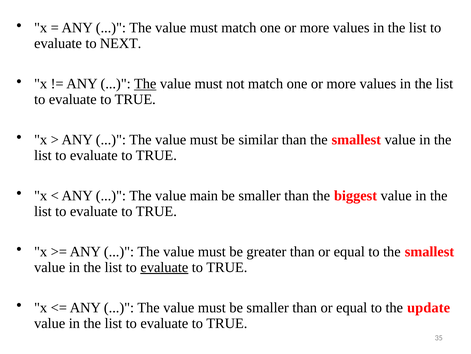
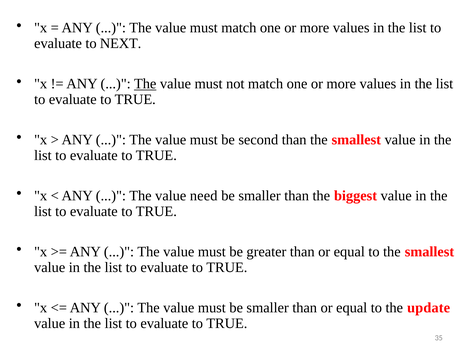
similar: similar -> second (258, 139)
main: main -> need (204, 195)
evaluate underline: present -> none (164, 267)
